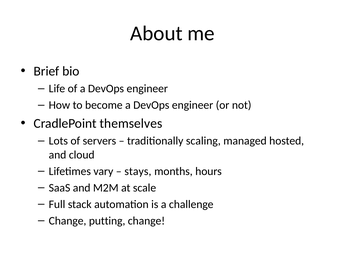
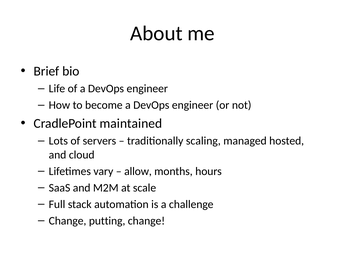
themselves: themselves -> maintained (131, 123)
stays: stays -> allow (138, 171)
